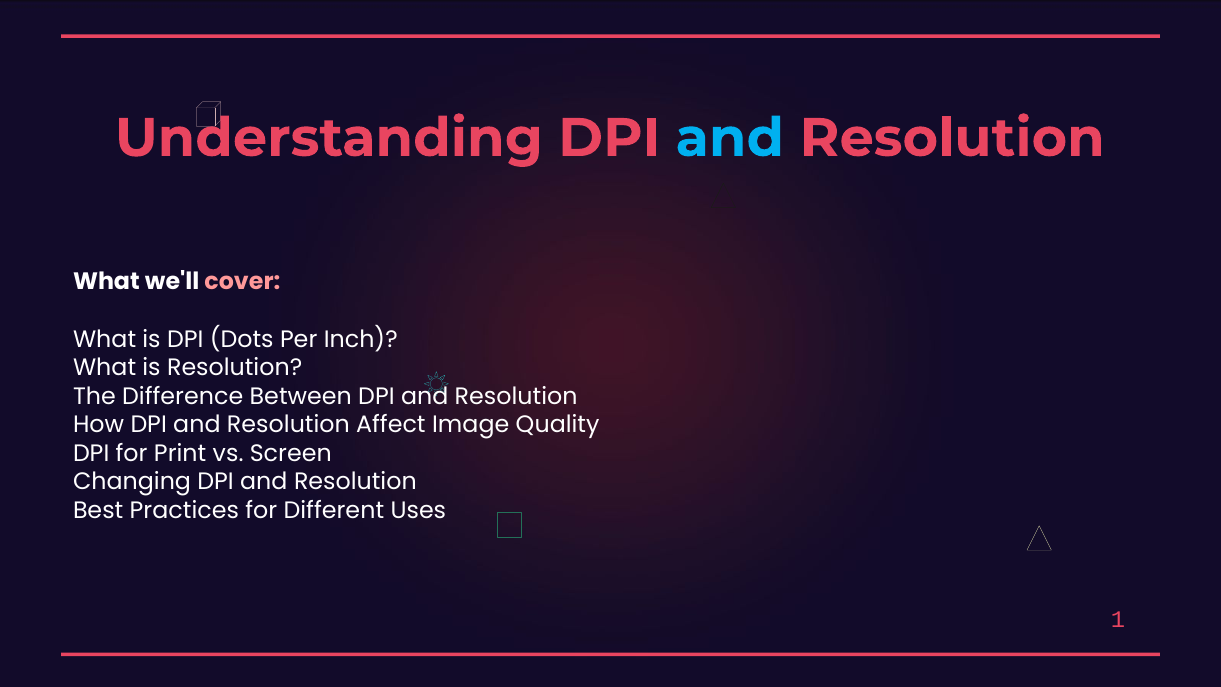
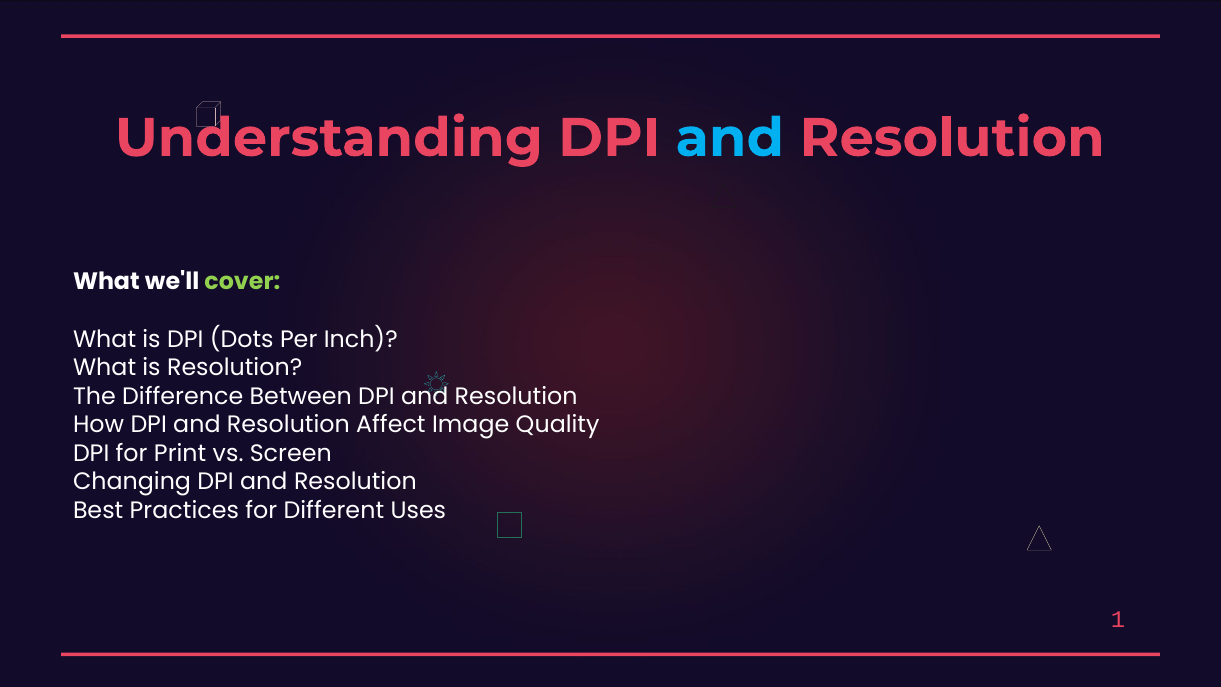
cover colour: pink -> light green (242, 282)
